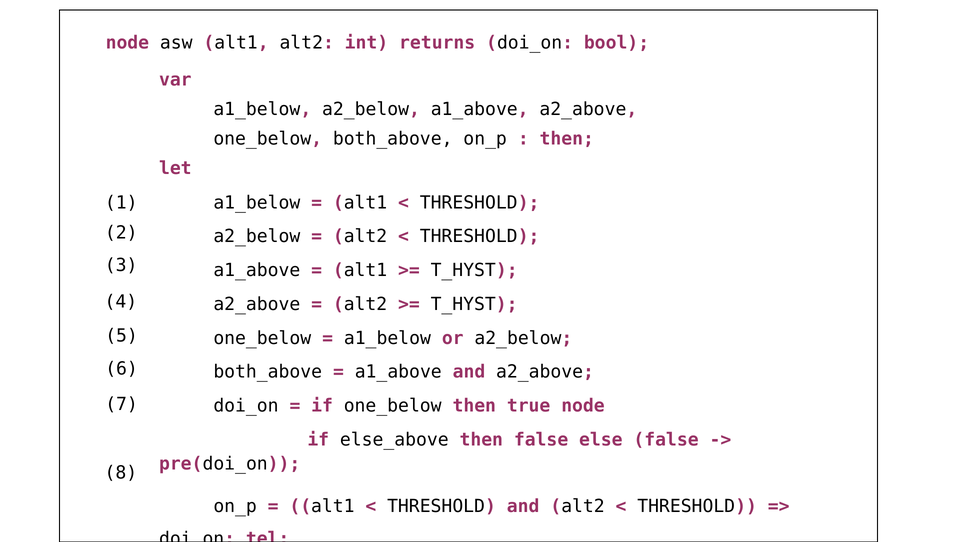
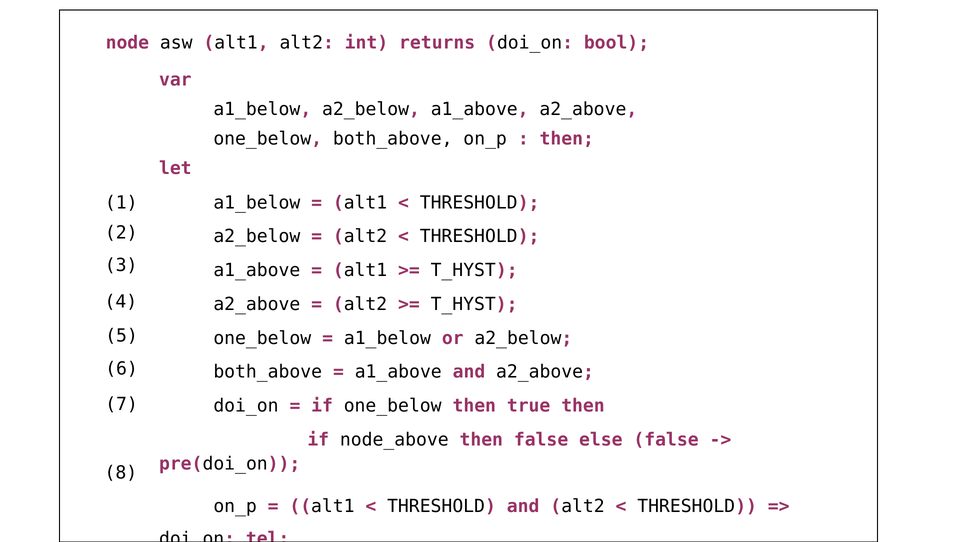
true node: node -> then (583, 406)
else_above: else_above -> node_above (394, 440)
